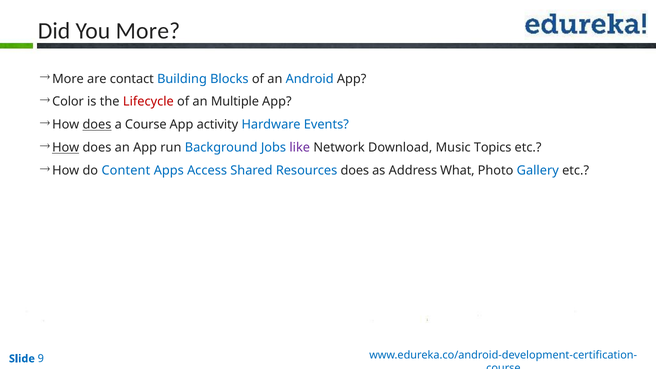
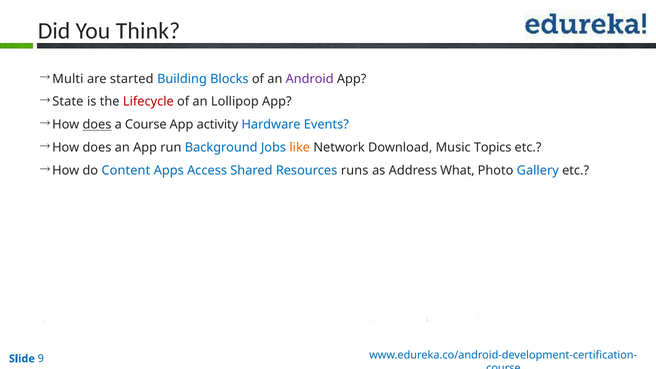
You More: More -> Think (148, 31)
More: More -> Multi (68, 79)
contact: contact -> started (132, 79)
Android colour: blue -> purple (310, 79)
Color: Color -> State (68, 102)
Multiple: Multiple -> Lollipop (235, 102)
How underline: present -> none (66, 148)
like colour: purple -> orange (300, 148)
Resources does: does -> runs (355, 171)
